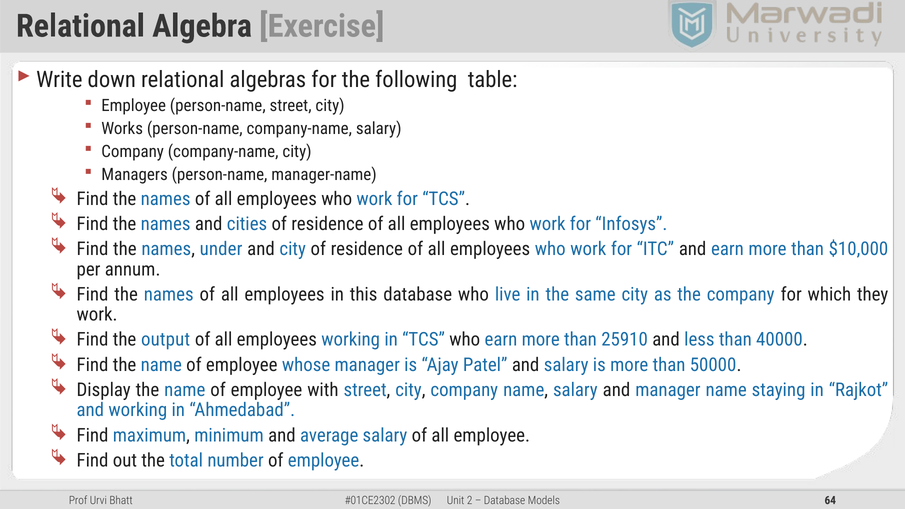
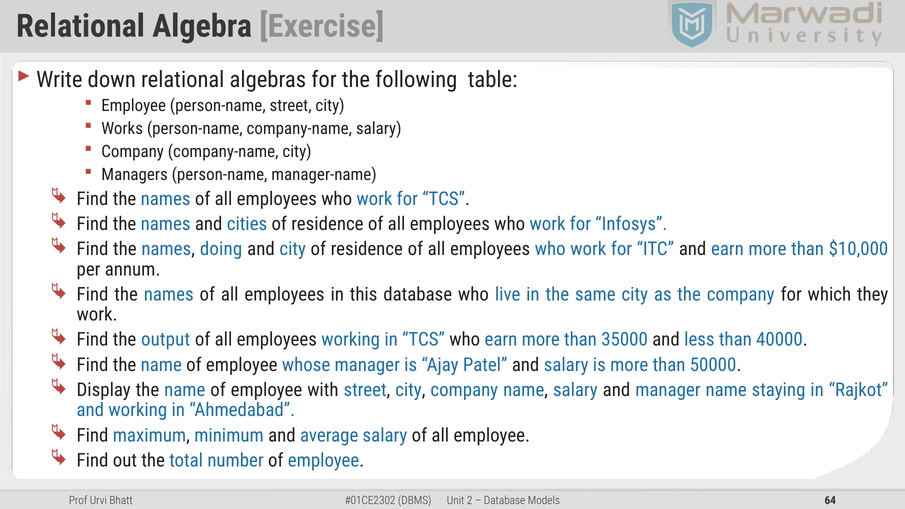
under: under -> doing (221, 249)
25910: 25910 -> 35000 (625, 340)
